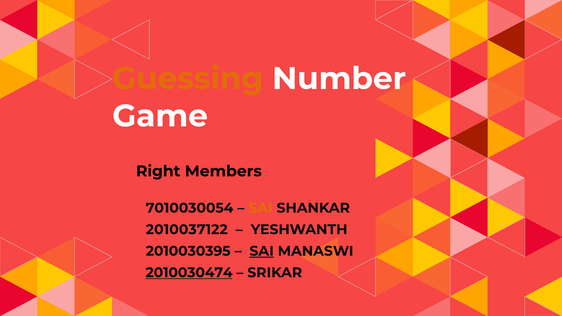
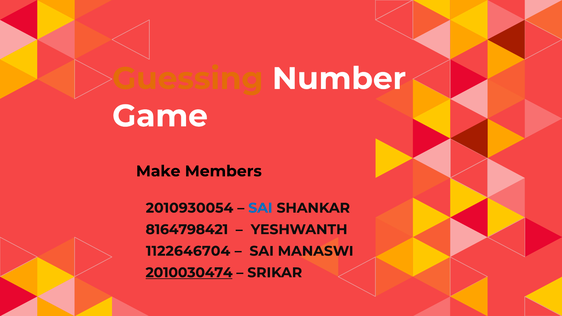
Right: Right -> Make (158, 171)
7010030054: 7010030054 -> 2010930054 (190, 208)
SAI colour: orange -> blue (260, 208)
2010037122: 2010037122 -> 8164798421 (187, 230)
2010030395: 2010030395 -> 1122646704 (188, 251)
SAI underline: present -> none (262, 251)
